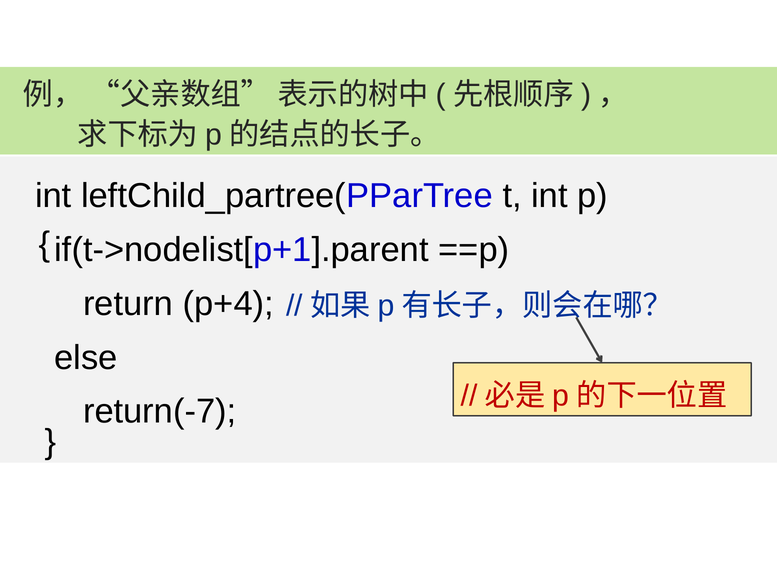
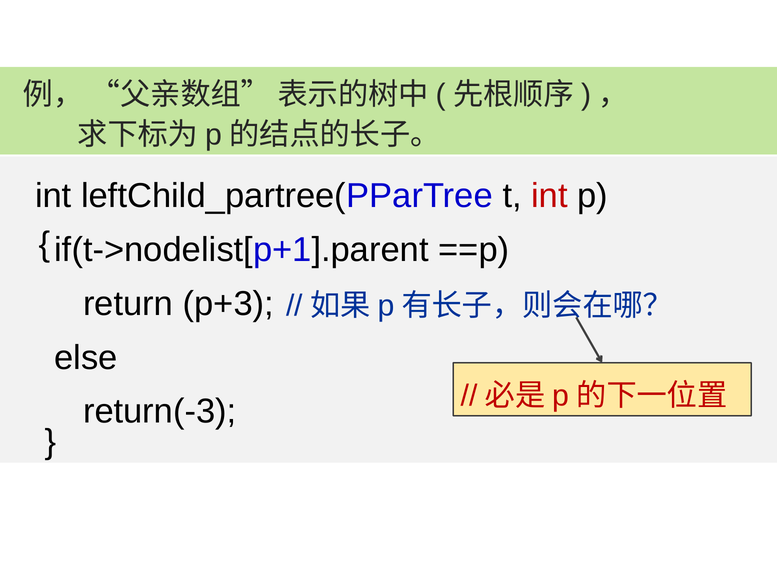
int colour: black -> red (549, 196)
p+4: p+4 -> p+3 (228, 304)
return(-7: return(-7 -> return(-3 (160, 411)
